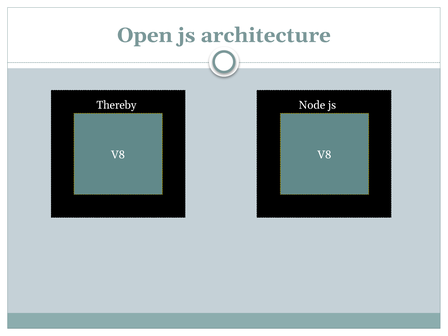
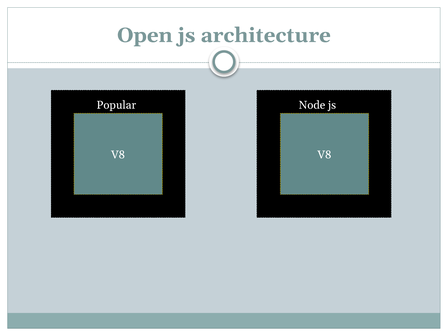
Thereby: Thereby -> Popular (116, 105)
